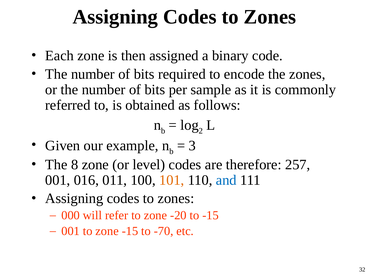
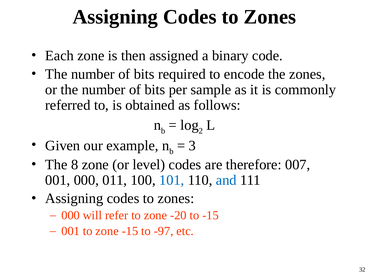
257: 257 -> 007 (298, 164)
001 016: 016 -> 000 (86, 180)
101 colour: orange -> blue (172, 180)
-70: -70 -> -97 (164, 231)
